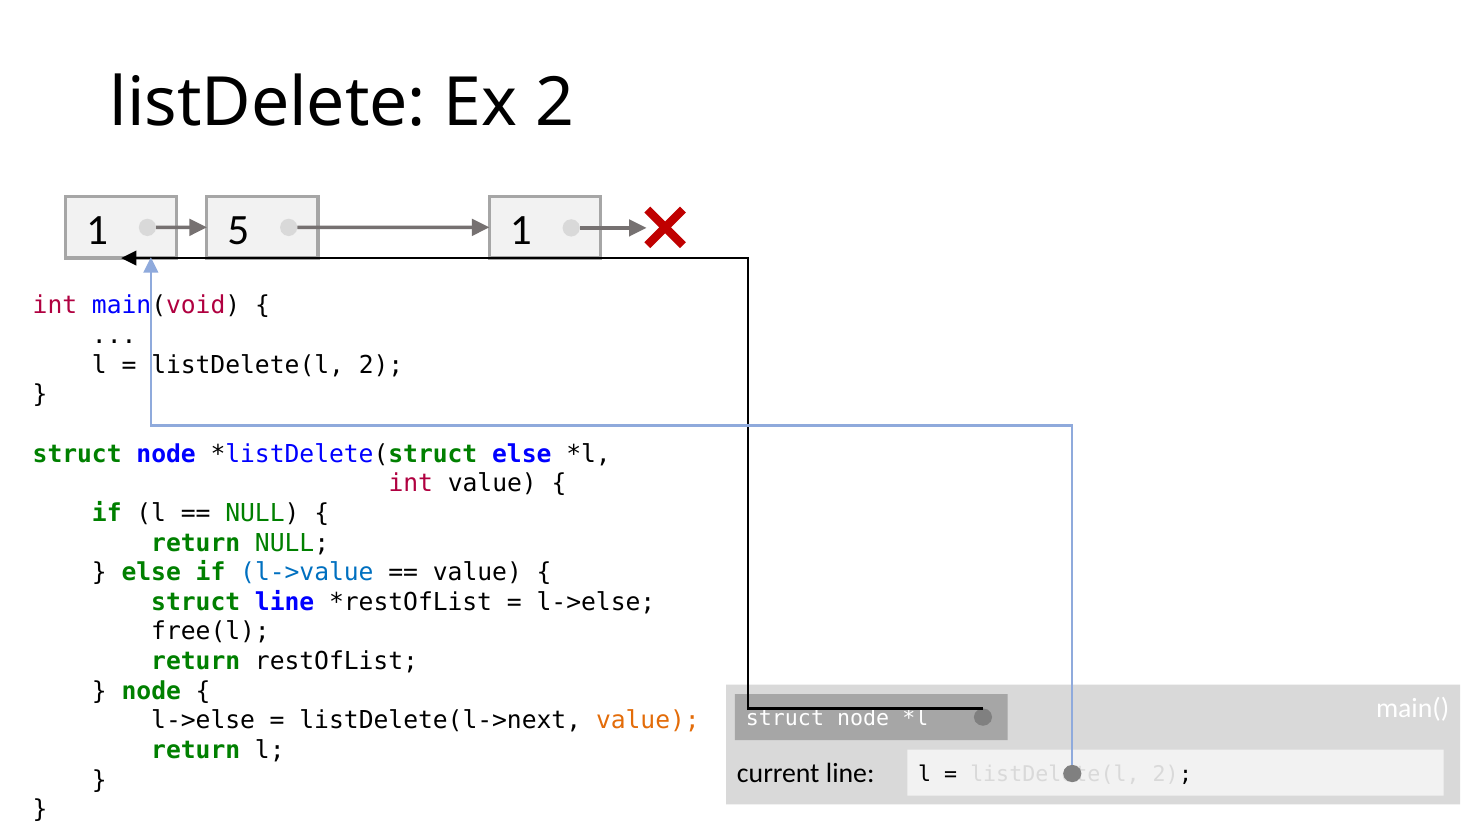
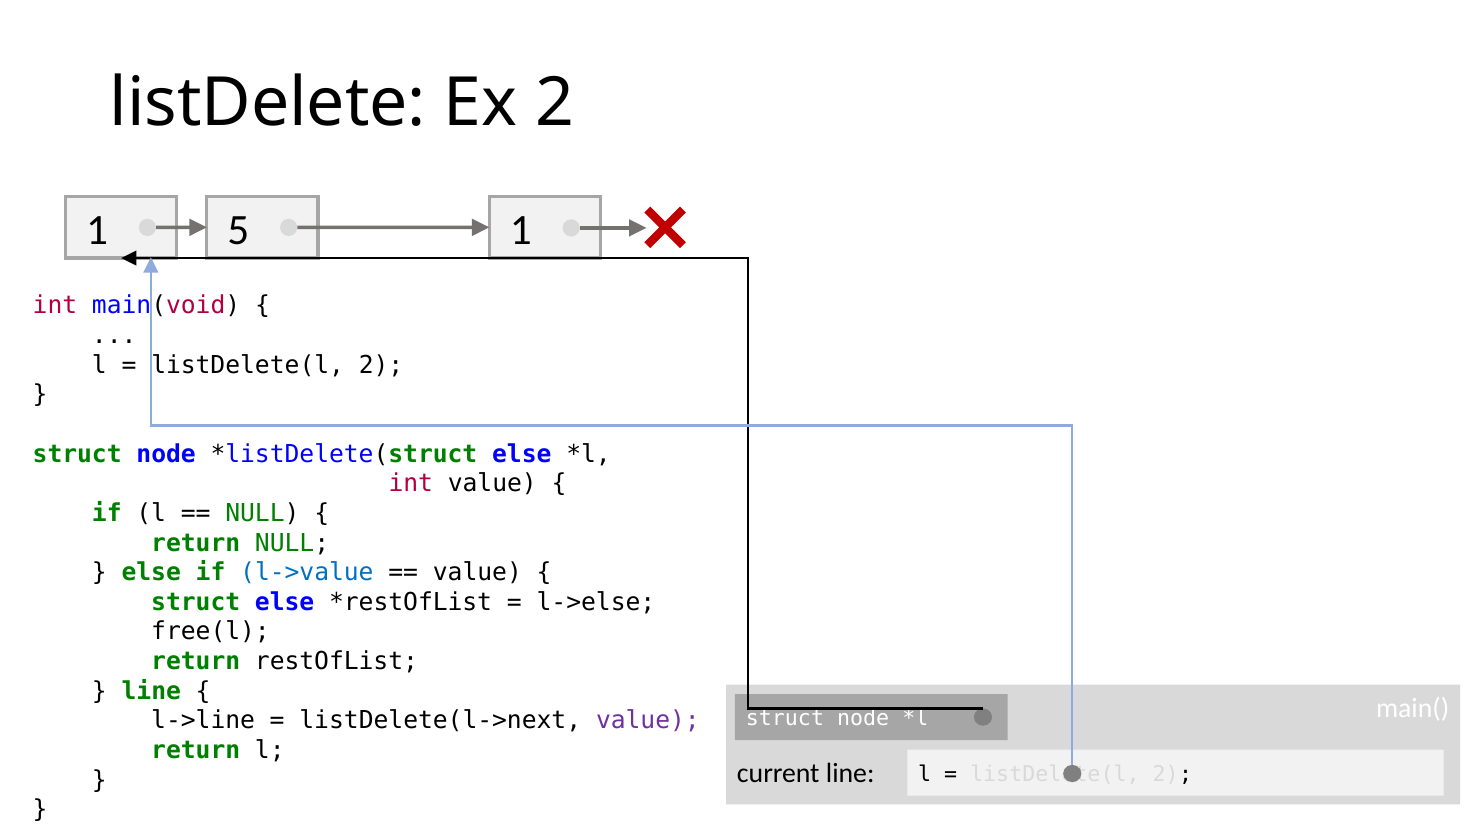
struct line: line -> else (285, 602)
node: node -> line (151, 691)
l->else: l->else -> l->line (203, 720)
value colour: orange -> purple (648, 720)
